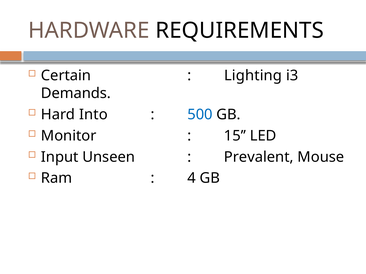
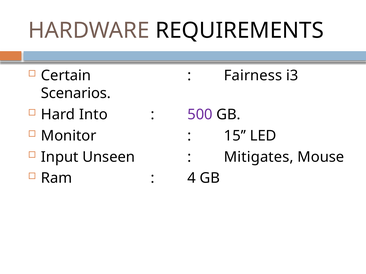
Lighting: Lighting -> Fairness (253, 76)
Demands: Demands -> Scenarios (76, 93)
500 colour: blue -> purple (200, 115)
Prevalent: Prevalent -> Mitigates (259, 157)
